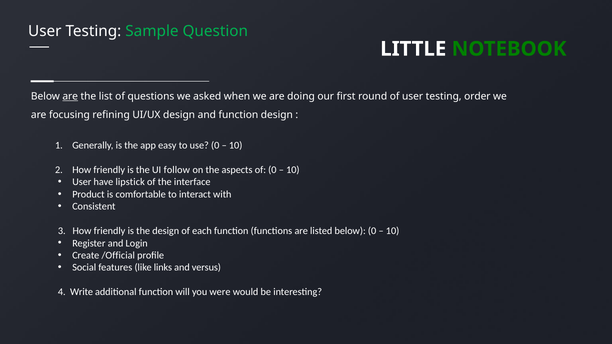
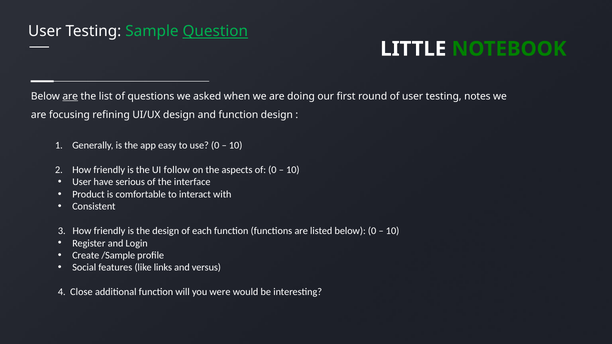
Question underline: none -> present (215, 31)
order: order -> notes (477, 97)
lipstick: lipstick -> serious (130, 182)
/Official: /Official -> /Sample (118, 256)
Write: Write -> Close (81, 292)
